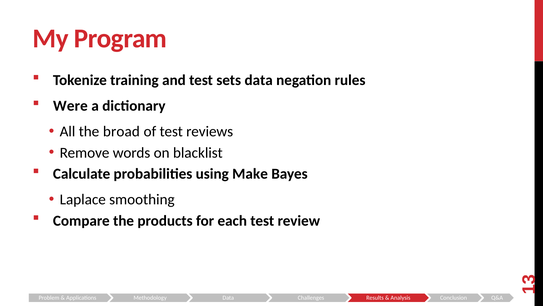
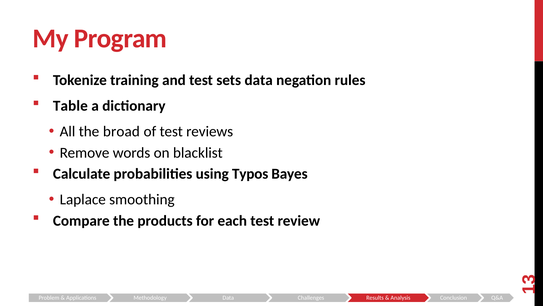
Were: Were -> Table (70, 106)
Make: Make -> Typos (250, 174)
